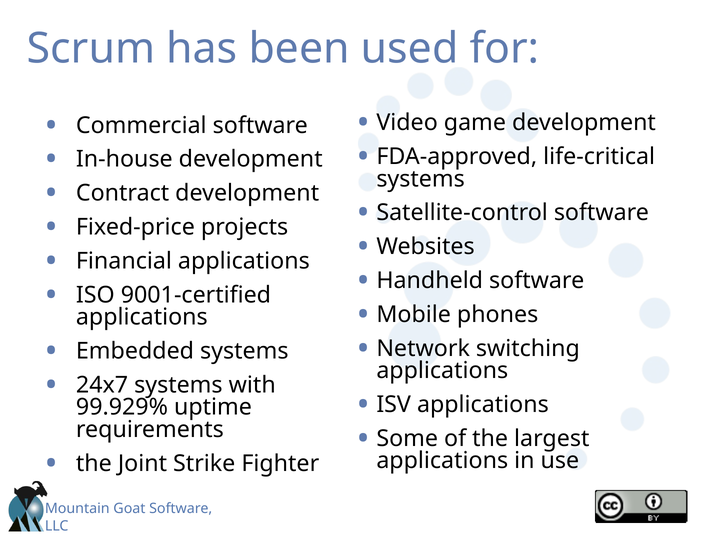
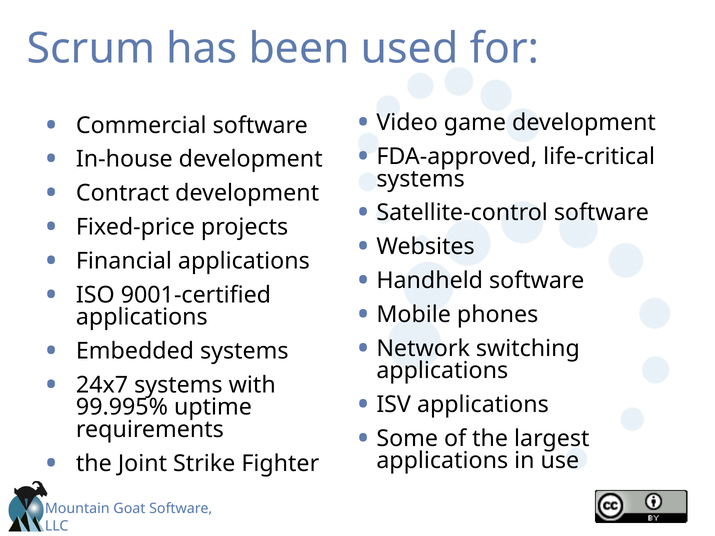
99.929%: 99.929% -> 99.995% (122, 408)
